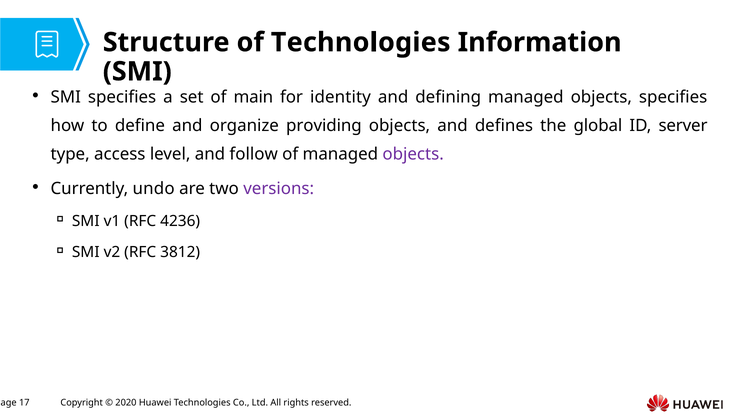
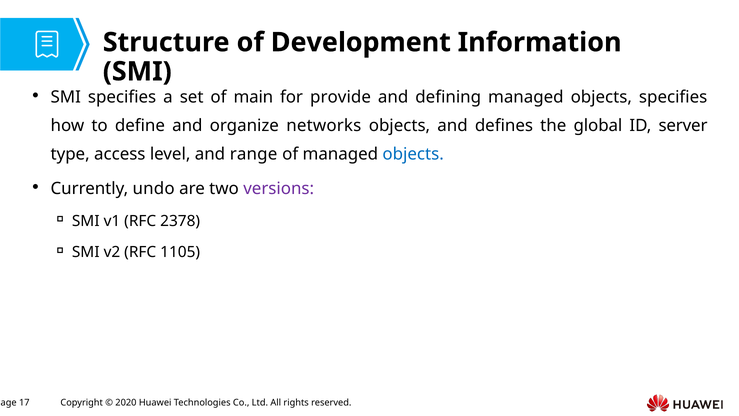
of Technologies: Technologies -> Development (361, 42)
identity: identity -> provide (340, 97)
providing: providing -> networks (324, 126)
follow: follow -> range (254, 154)
objects colour: purple -> blue (413, 154)
4236: 4236 -> 2378 (180, 221)
3812: 3812 -> 1105 (180, 252)
